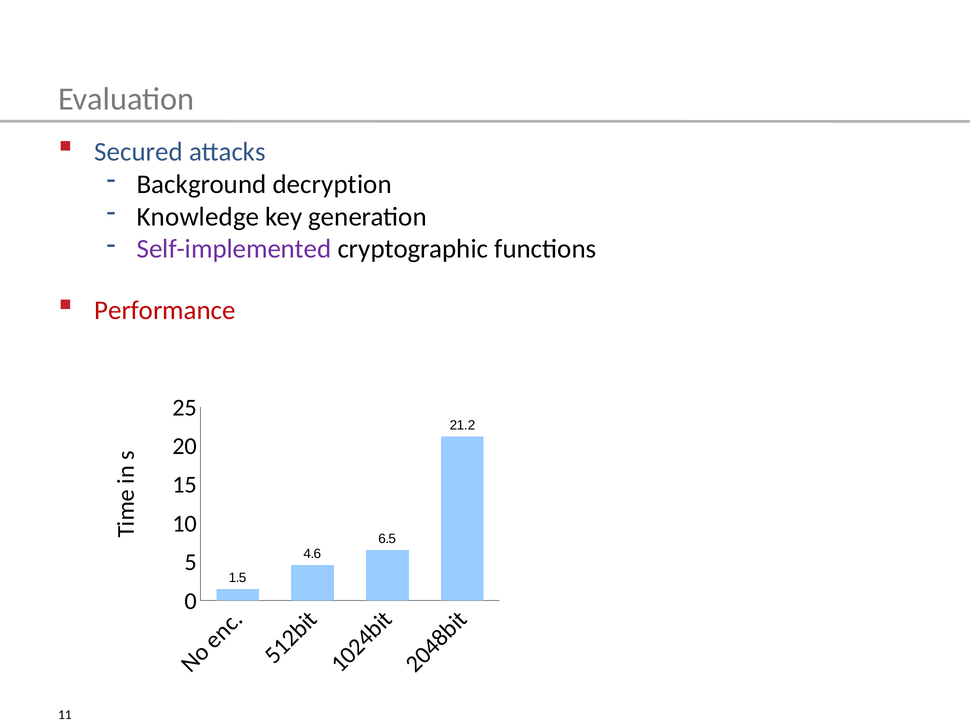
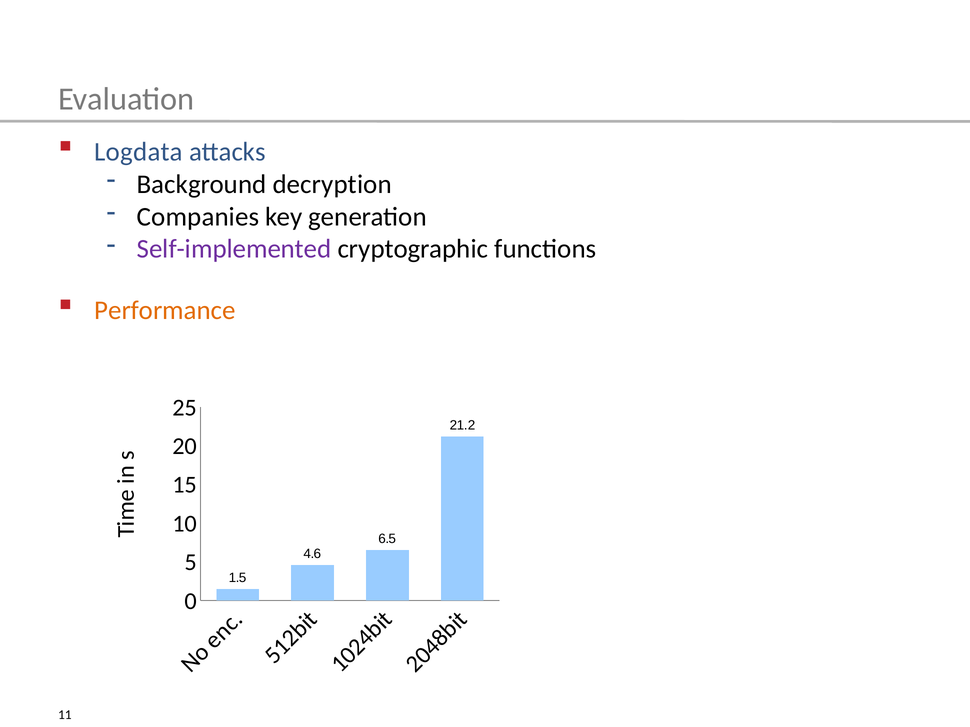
Secured: Secured -> Logdata (139, 152)
Knowledge: Knowledge -> Companies (198, 217)
Performance colour: red -> orange (165, 311)
